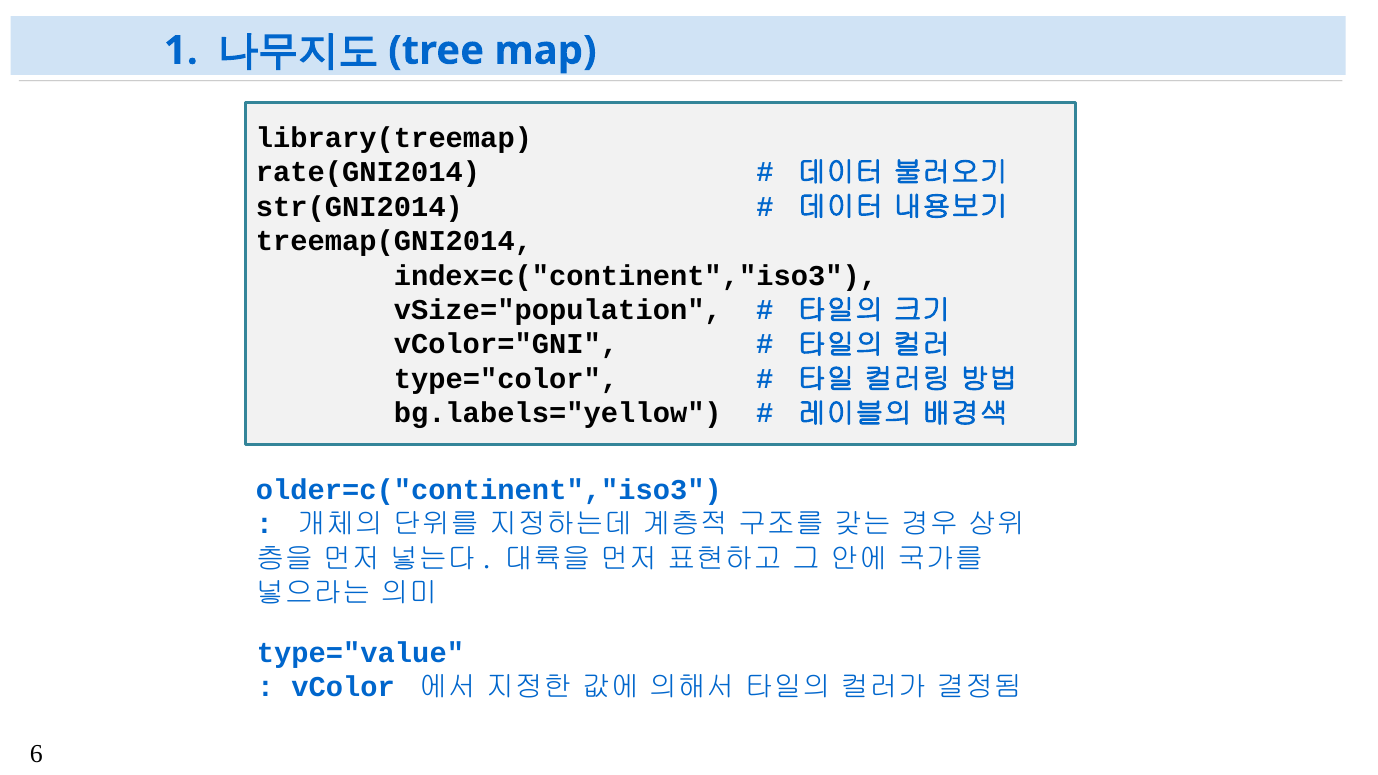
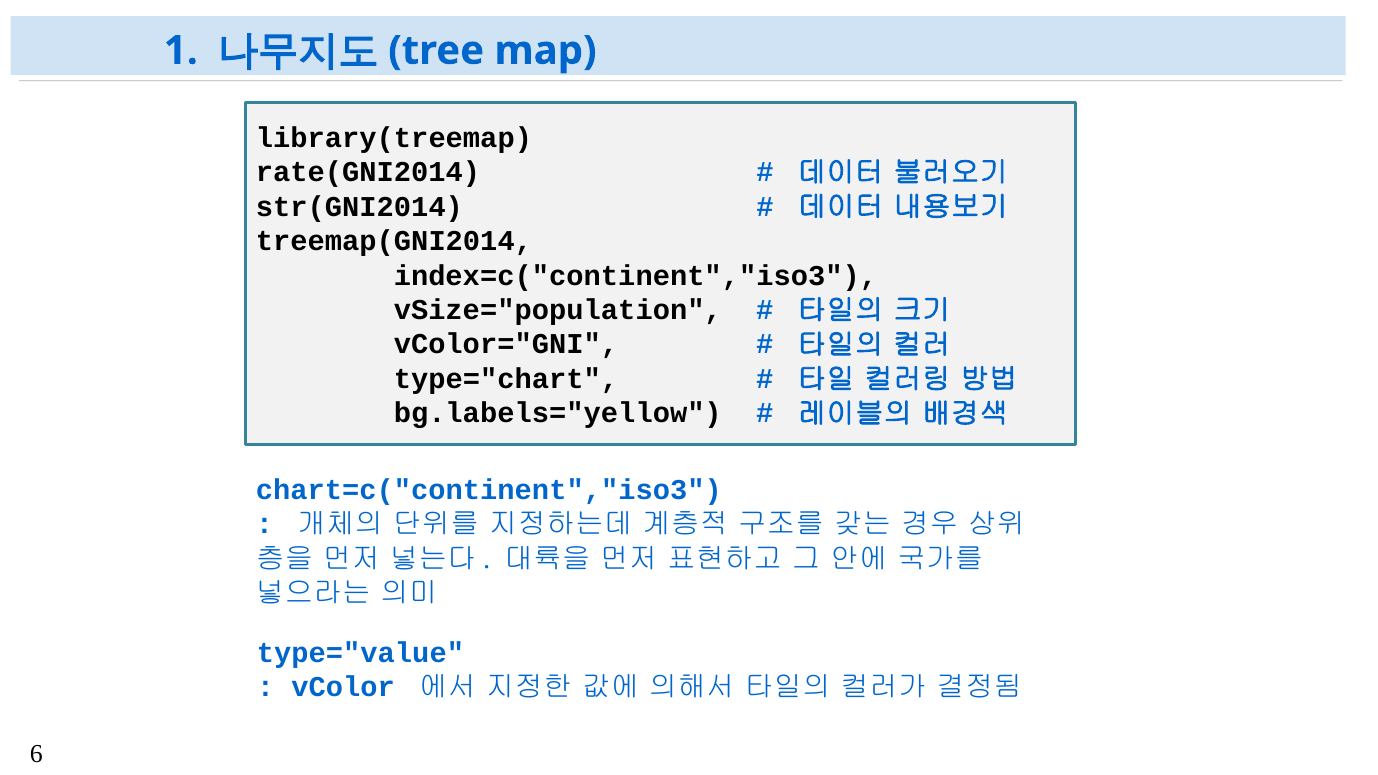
type="color: type="color -> type="chart (506, 379)
older=c("continent","iso3: older=c("continent","iso3 -> chart=c("continent","iso3 (489, 490)
